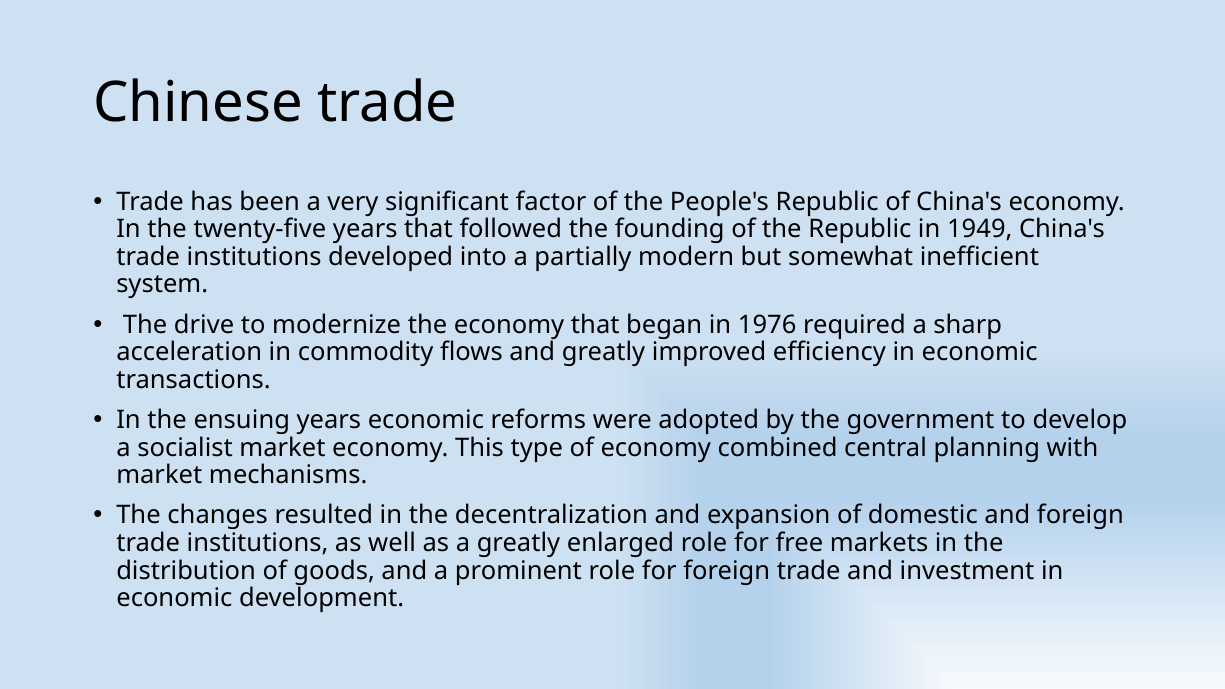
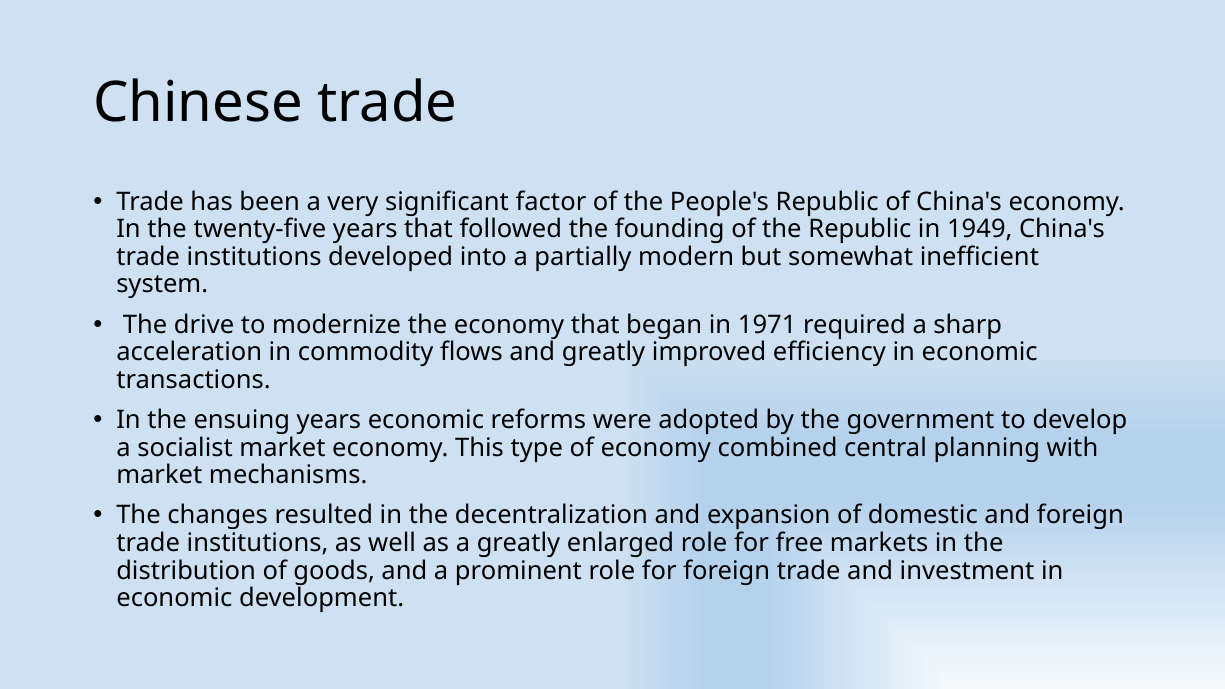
1976: 1976 -> 1971 (767, 325)
